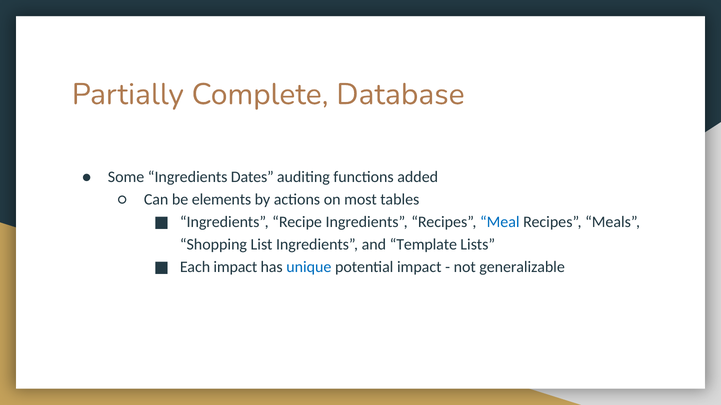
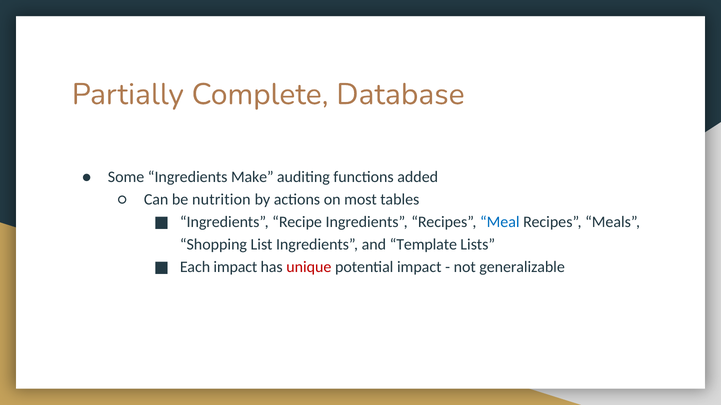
Dates: Dates -> Make (252, 177)
elements: elements -> nutrition (221, 200)
unique colour: blue -> red (309, 267)
